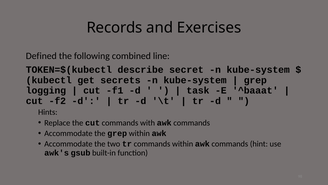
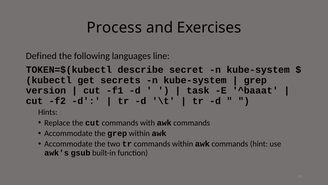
Records: Records -> Process (114, 28)
combined: combined -> languages (131, 56)
logging: logging -> version (46, 90)
